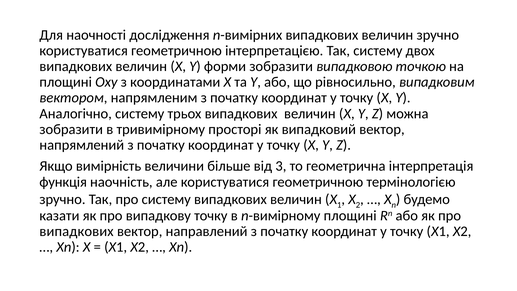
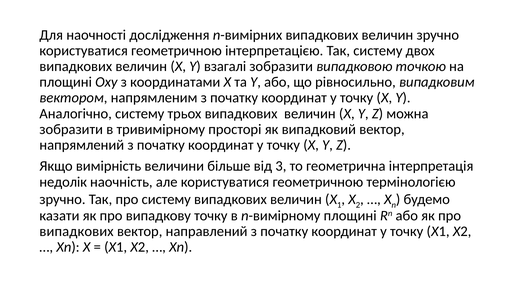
форми: форми -> взагалі (225, 66)
функція: функція -> недолік (63, 182)
